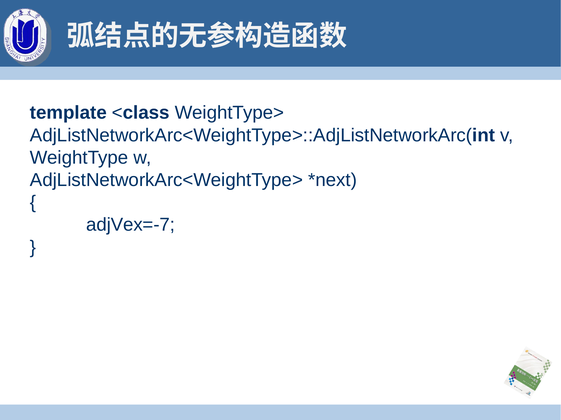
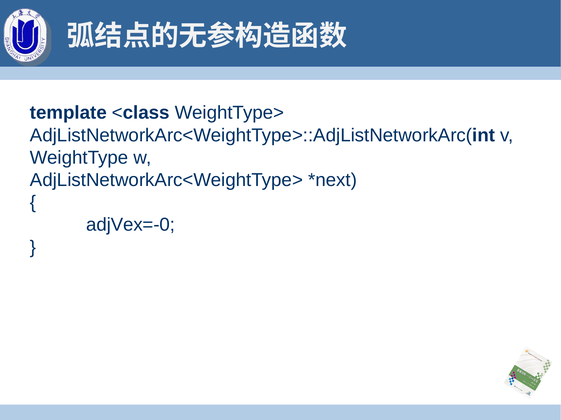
adjVex=-7: adjVex=-7 -> adjVex=-0 (131, 225)
